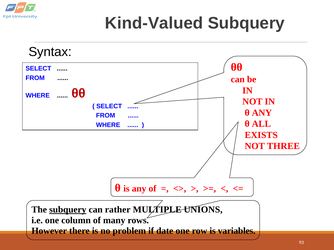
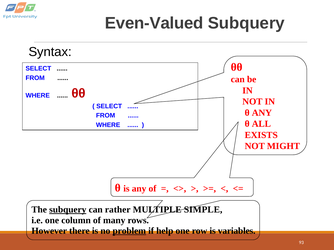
Kind-Valued: Kind-Valued -> Even-Valued (154, 23)
THREE: THREE -> MIGHT (283, 146)
UNIONS: UNIONS -> SIMPLE (203, 210)
problem underline: none -> present (129, 231)
date: date -> help (165, 231)
